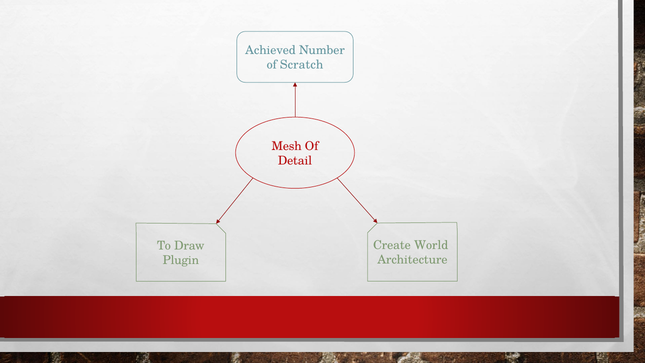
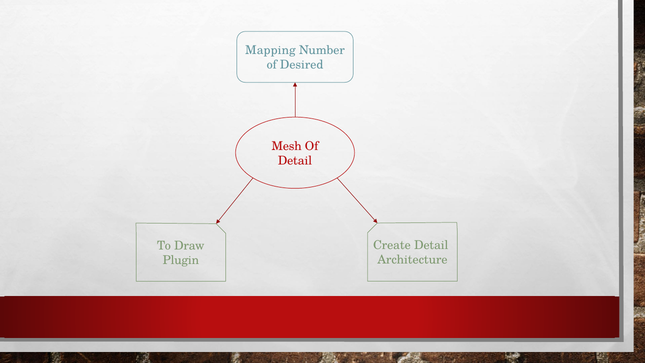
Achieved: Achieved -> Mapping (270, 50)
Scratch: Scratch -> Desired (302, 65)
Create World: World -> Detail (431, 245)
